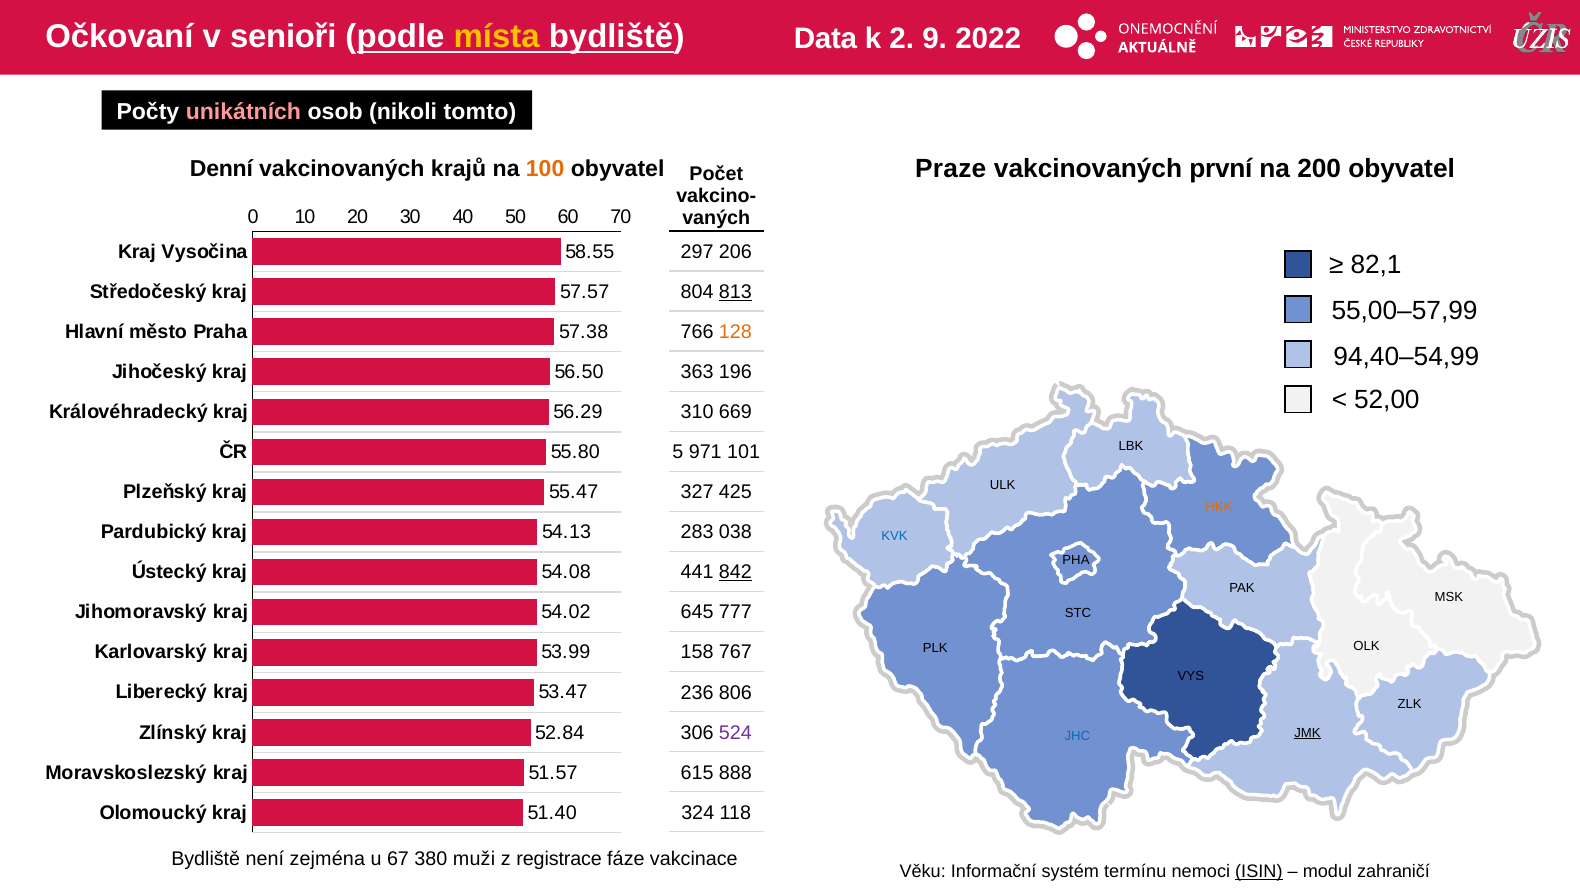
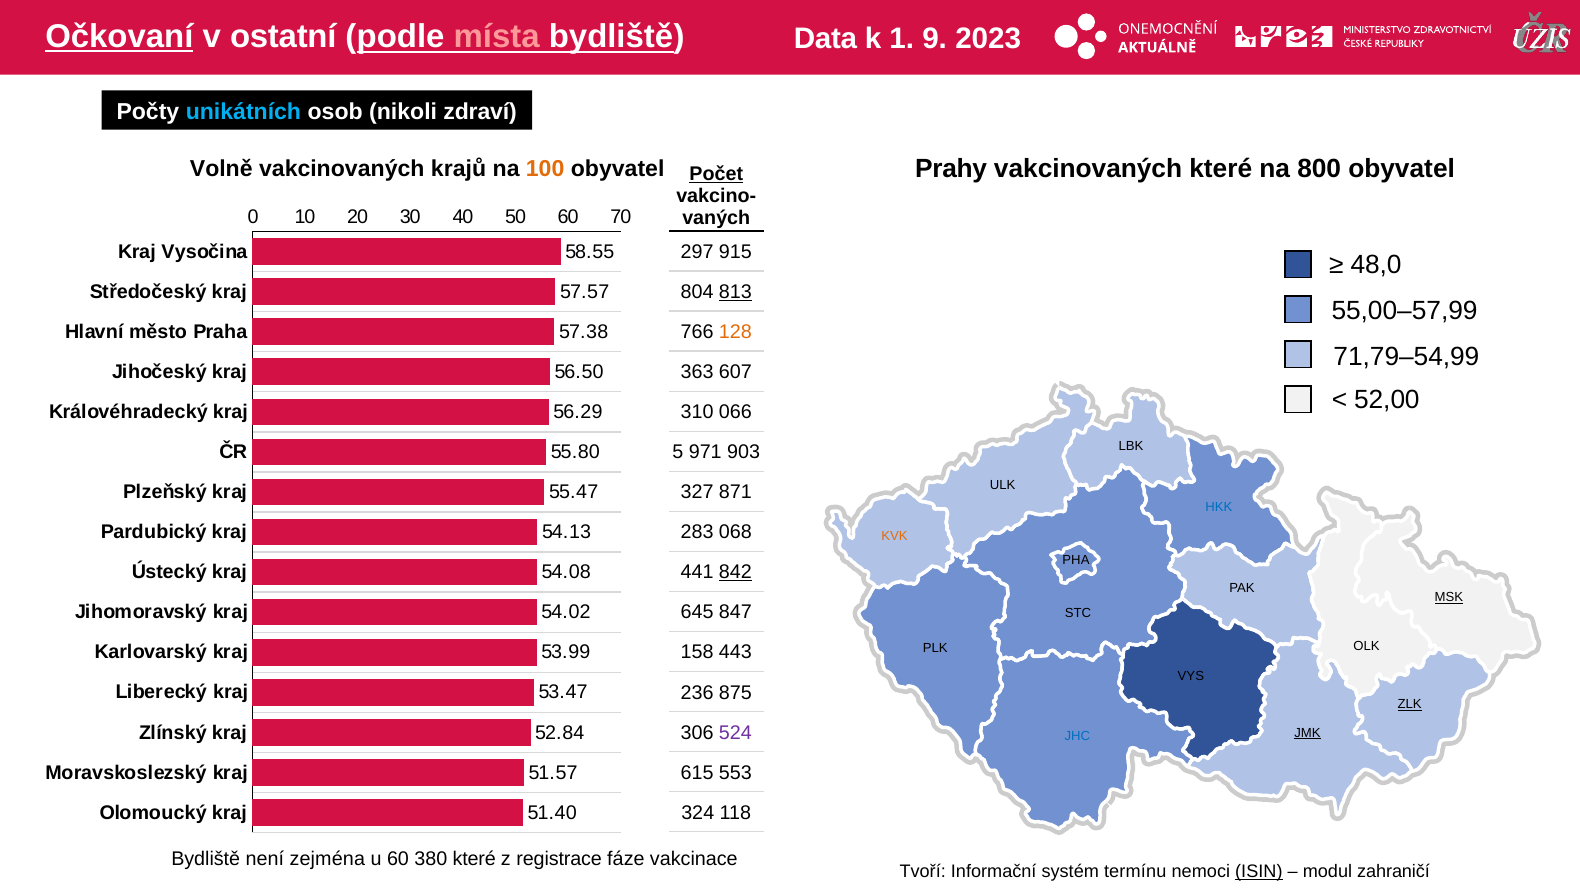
Očkovaní underline: none -> present (119, 37)
senioři: senioři -> ostatní (283, 37)
místa colour: yellow -> pink (497, 37)
2: 2 -> 1 (902, 39)
2022: 2022 -> 2023 (988, 39)
unikátních colour: pink -> light blue (243, 112)
tomto: tomto -> zdraví (480, 112)
Praze: Praze -> Prahy (951, 168)
vakcinovaných první: první -> které (1221, 168)
200: 200 -> 800 (1319, 168)
Denní: Denní -> Volně (221, 169)
Počet underline: none -> present (716, 174)
206: 206 -> 915 (735, 252)
82,1: 82,1 -> 48,0 (1376, 264)
94,40–54,99: 94,40–54,99 -> 71,79–54,99 (1406, 356)
196: 196 -> 607 (735, 372)
669: 669 -> 066 (735, 412)
101: 101 -> 903 (744, 452)
425: 425 -> 871 (735, 492)
HKK colour: orange -> blue (1219, 507)
038: 038 -> 068 (735, 532)
KVK colour: blue -> orange (895, 536)
MSK underline: none -> present (1449, 597)
777: 777 -> 847 (735, 612)
767: 767 -> 443 (735, 652)
806: 806 -> 875 (735, 692)
ZLK underline: none -> present (1410, 704)
888: 888 -> 553 (735, 772)
u 67: 67 -> 60 (398, 859)
380 muži: muži -> které (474, 859)
Věku: Věku -> Tvoří (923, 871)
